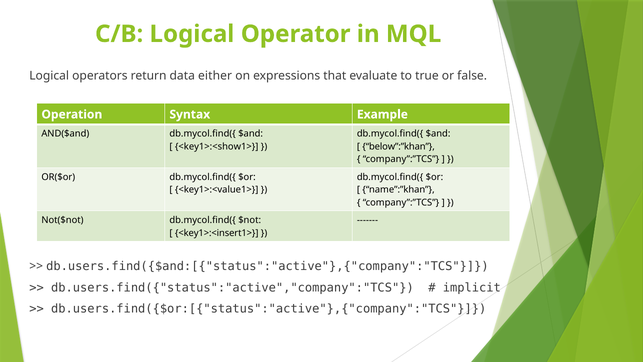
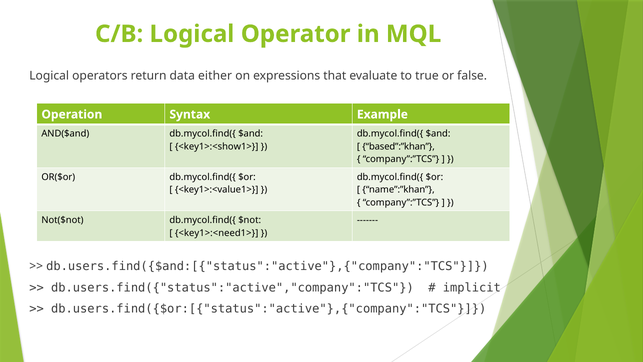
below”:”khan: below”:”khan -> based”:”khan (399, 146)
<key1>:<insert1>: <key1>:<insert1> -> <key1>:<need1> (217, 233)
